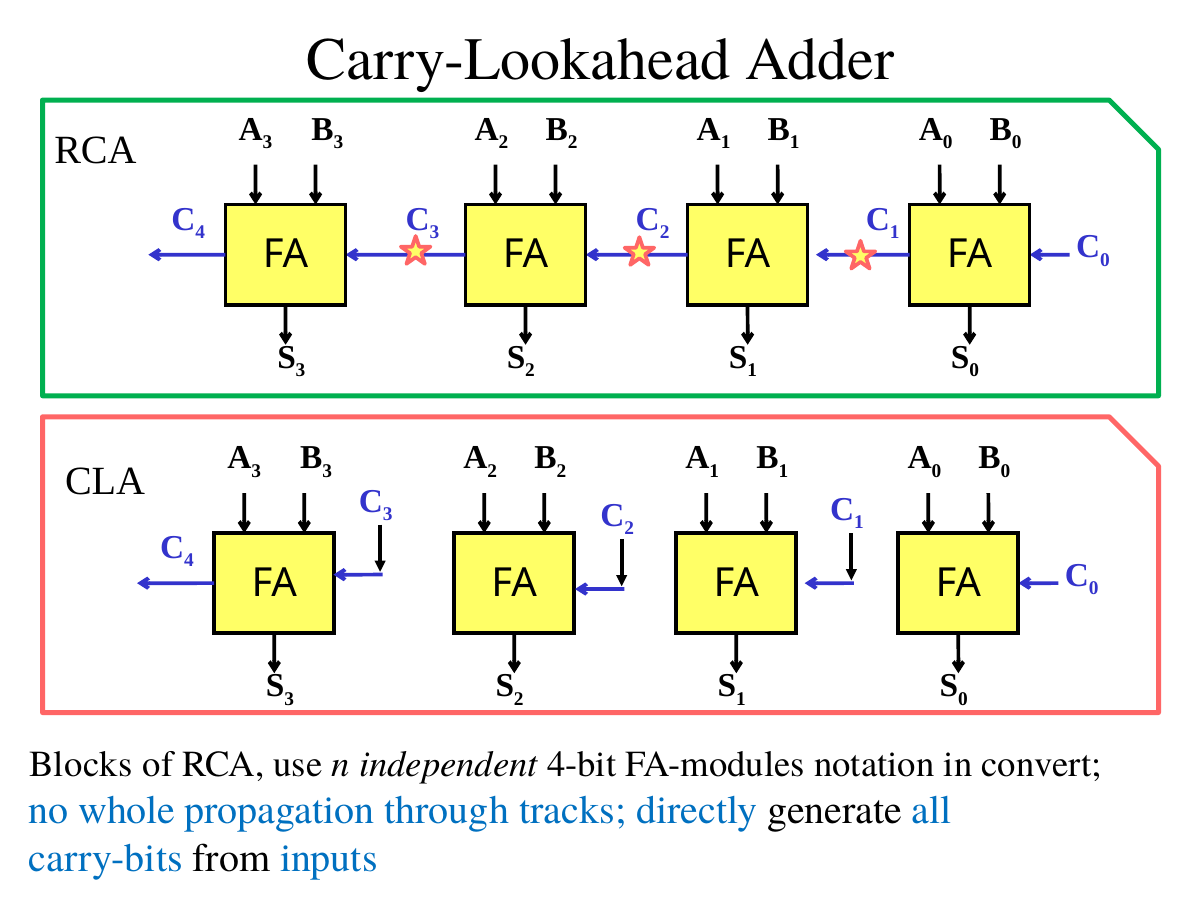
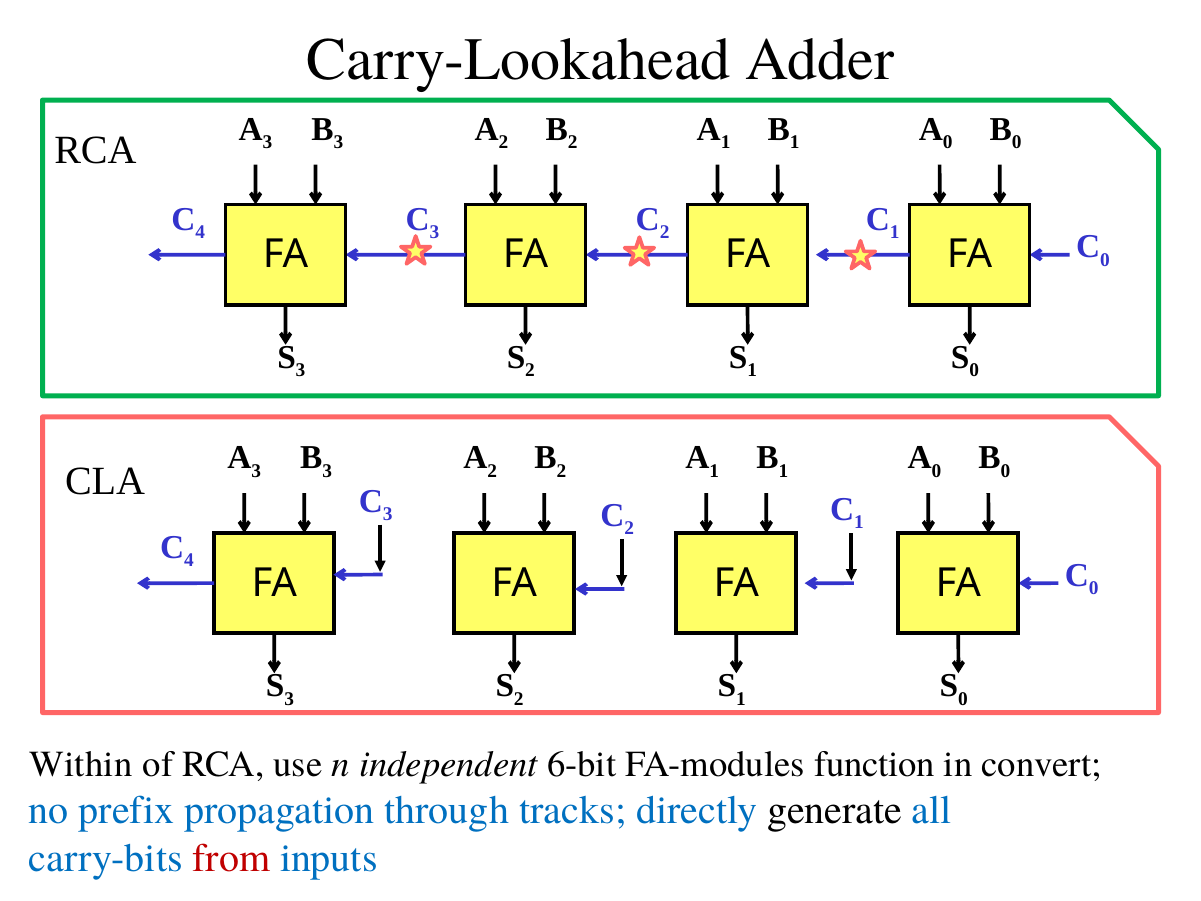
Blocks: Blocks -> Within (81, 764)
4-bit: 4-bit -> 6-bit (582, 764)
notation: notation -> function (875, 764)
whole: whole -> prefix (126, 810)
from colour: black -> red (232, 858)
